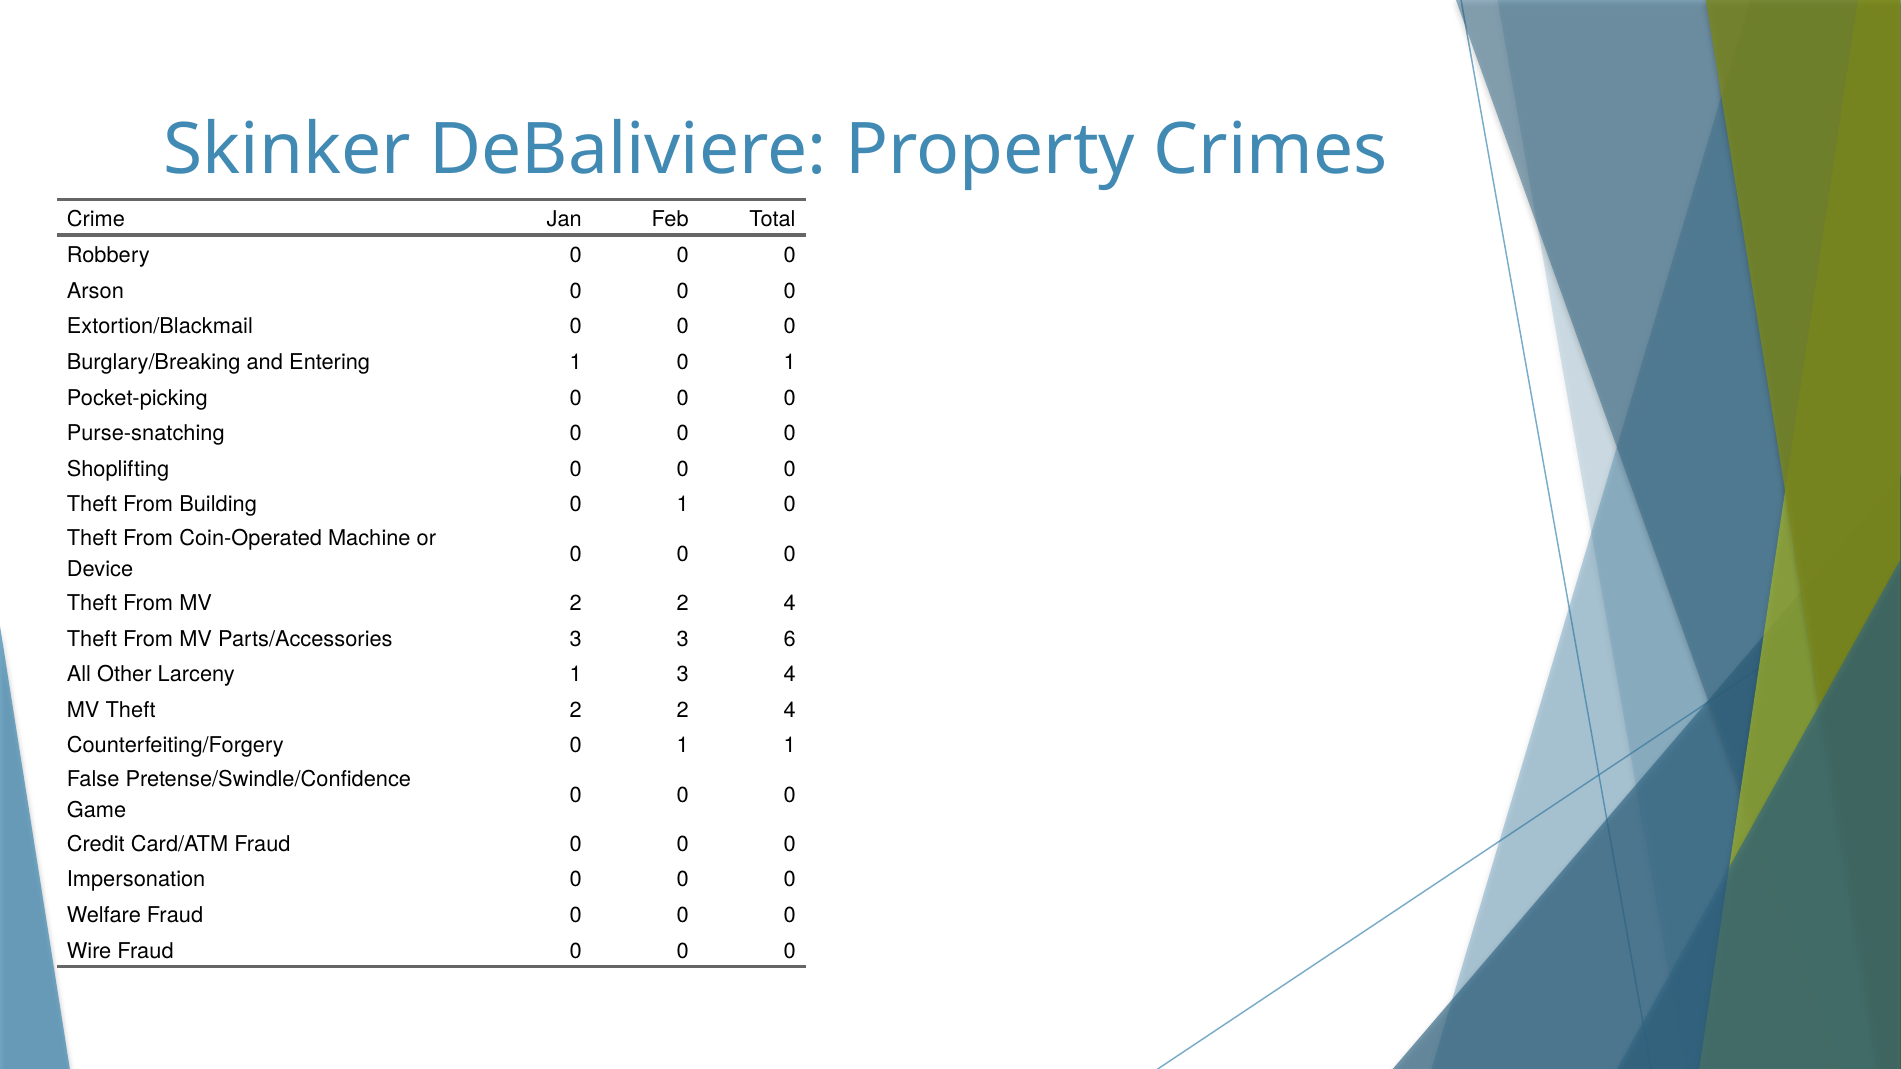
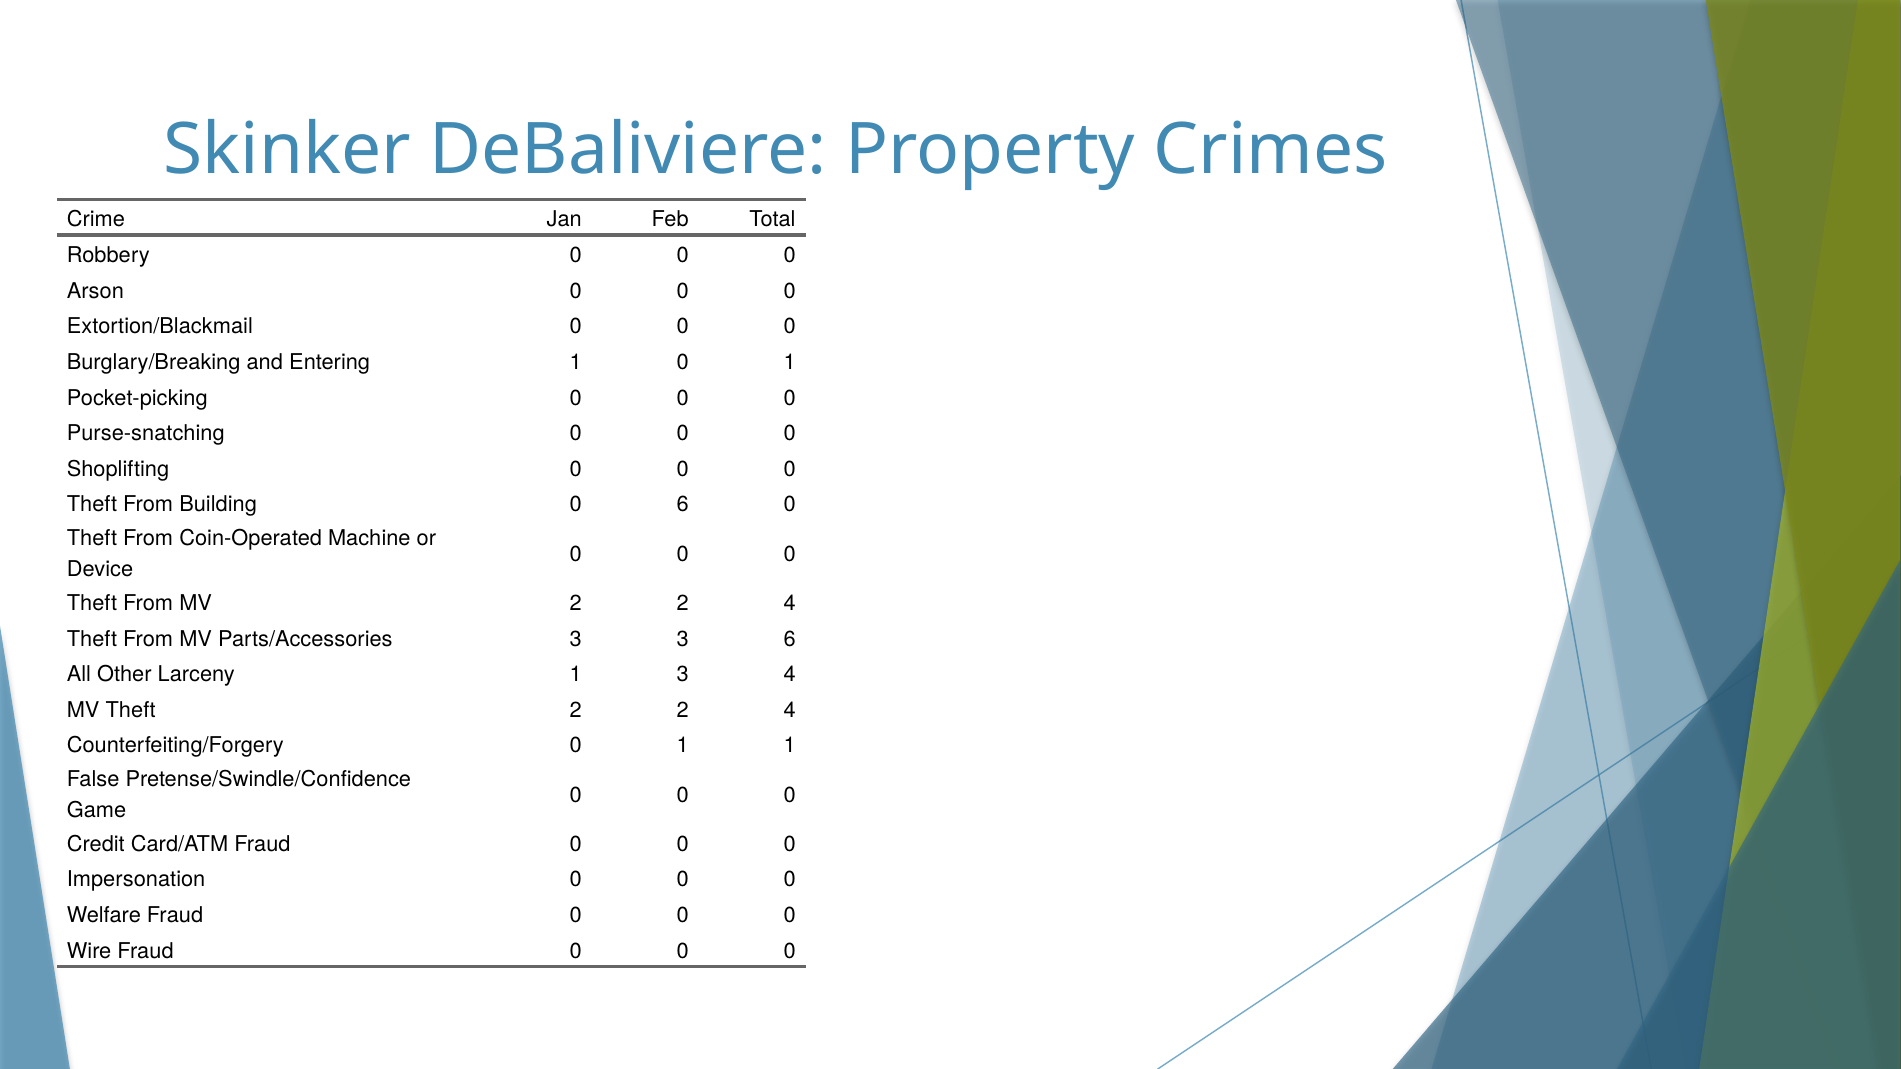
Building 0 1: 1 -> 6 (683, 505)
